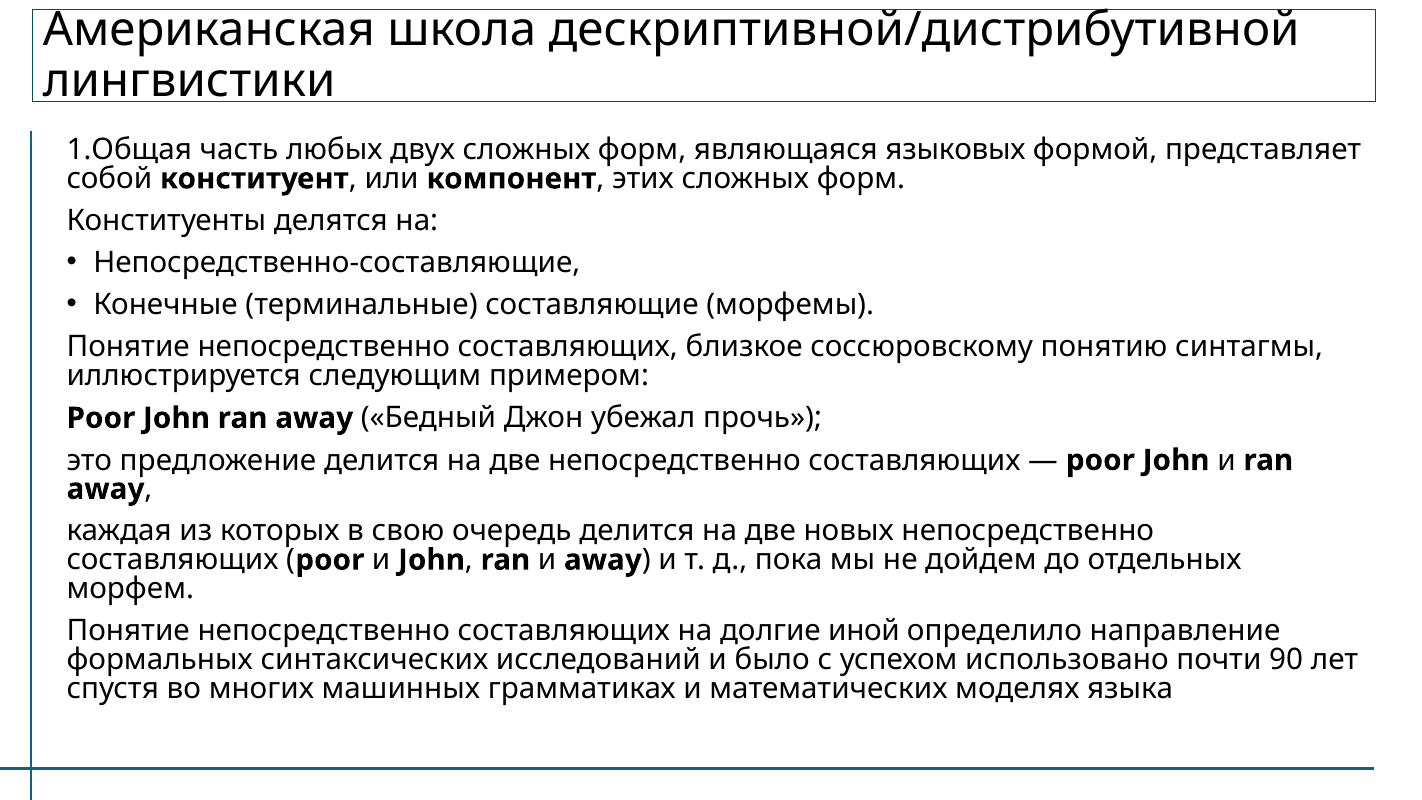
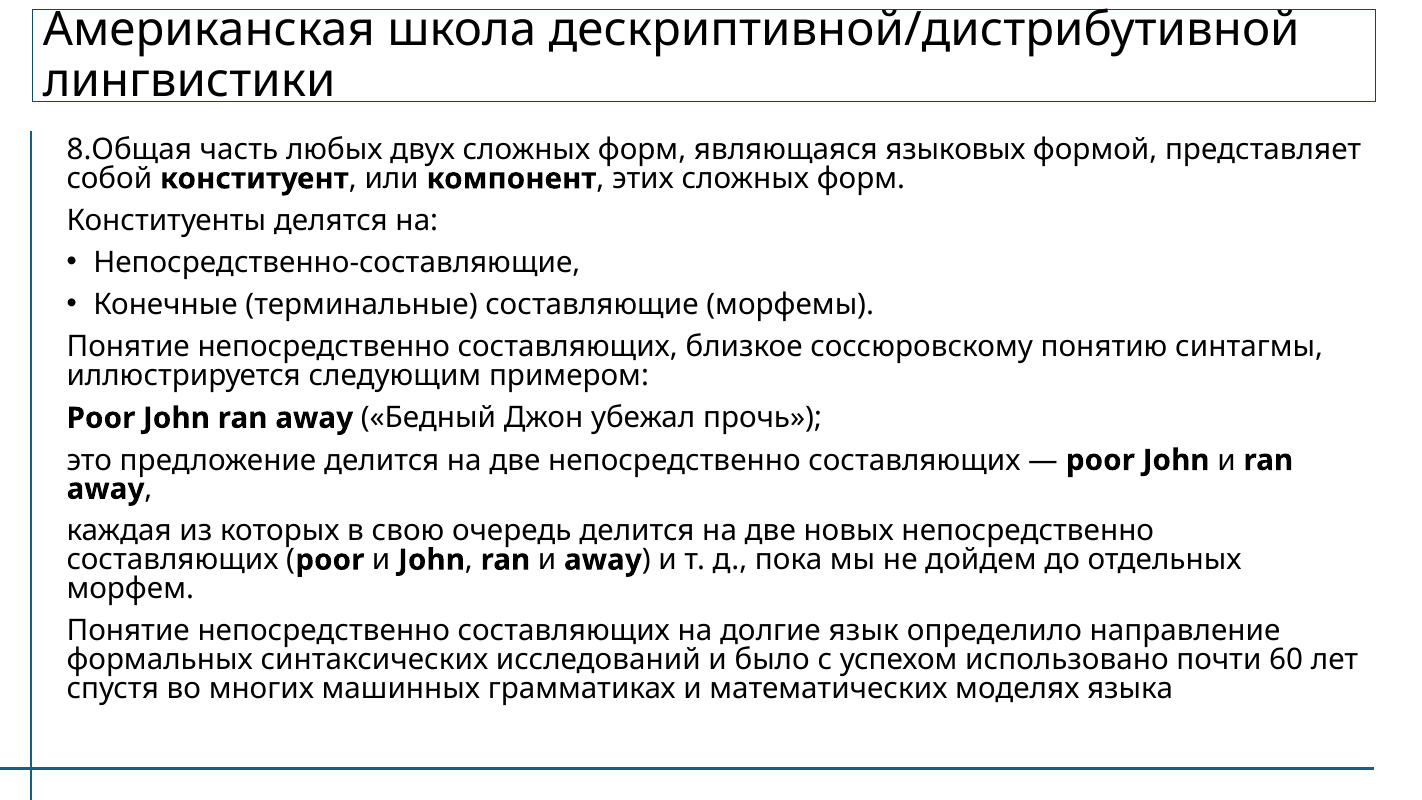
1.Общая: 1.Общая -> 8.Общая (129, 150)
иной: иной -> язык (864, 631)
90: 90 -> 60 (1286, 660)
